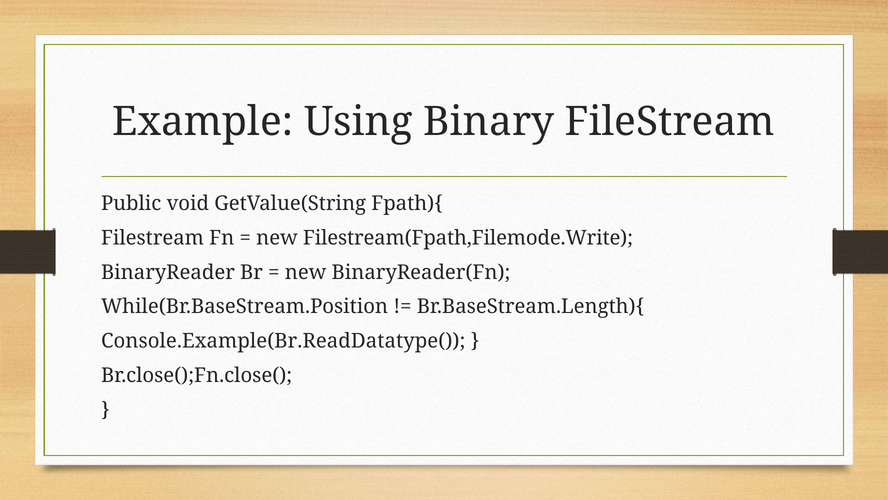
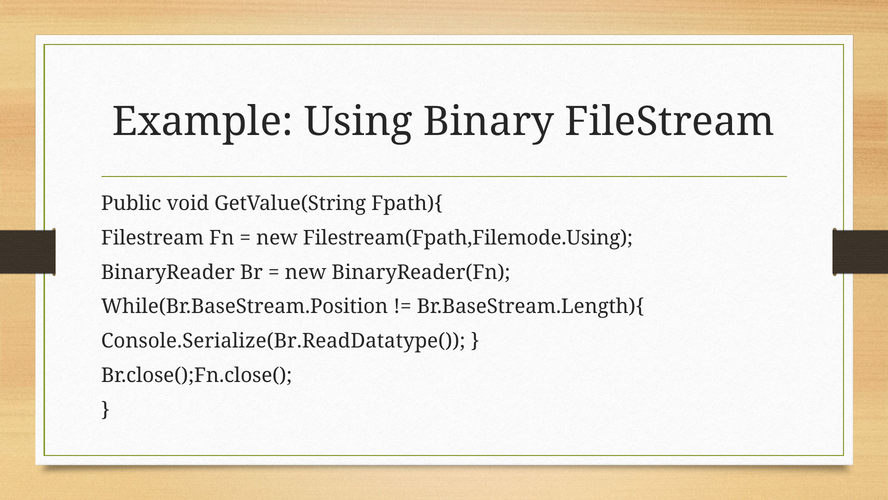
Filestream(Fpath,Filemode.Write: Filestream(Fpath,Filemode.Write -> Filestream(Fpath,Filemode.Using (468, 238)
Console.Example(Br.ReadDatatype(: Console.Example(Br.ReadDatatype( -> Console.Serialize(Br.ReadDatatype( (283, 341)
